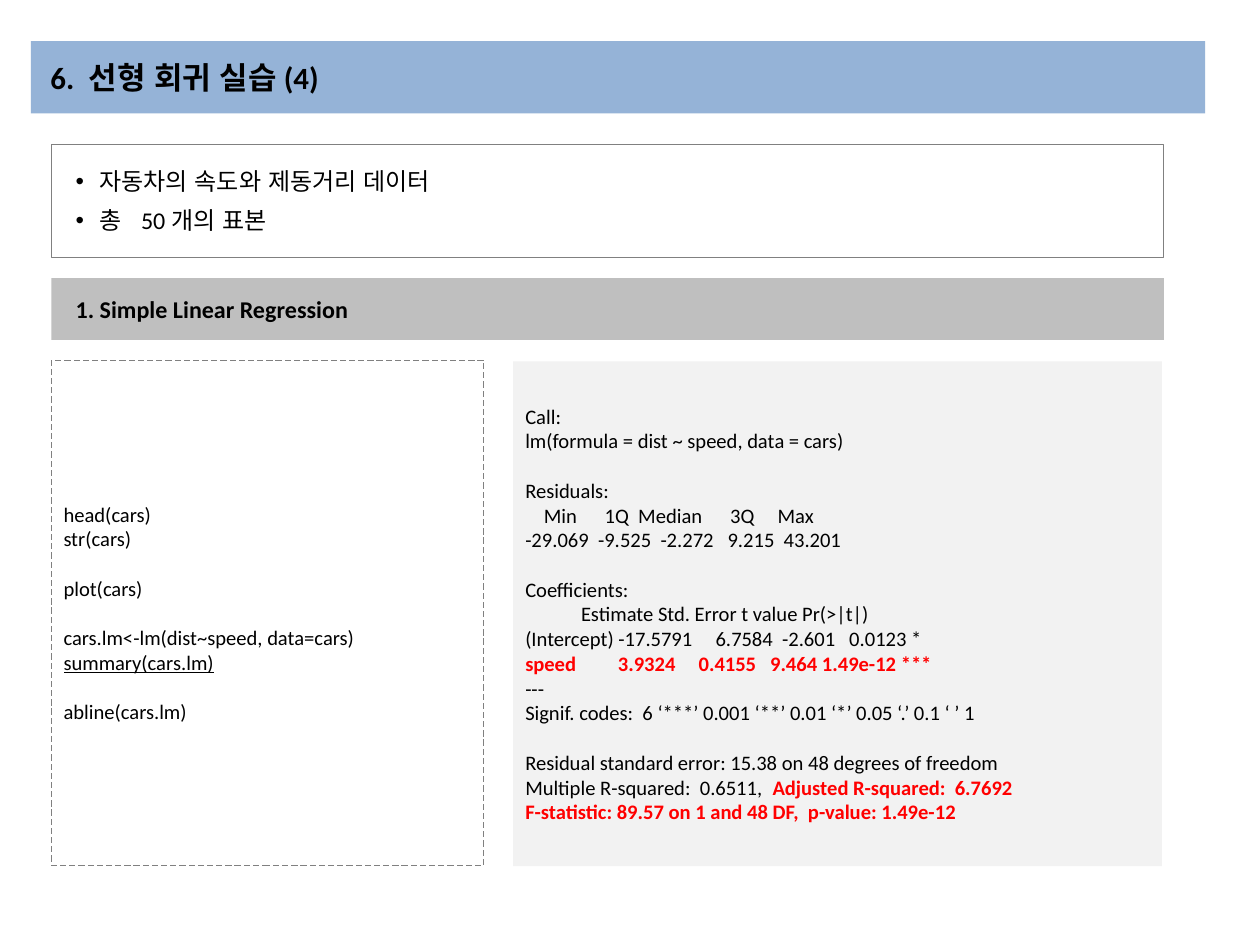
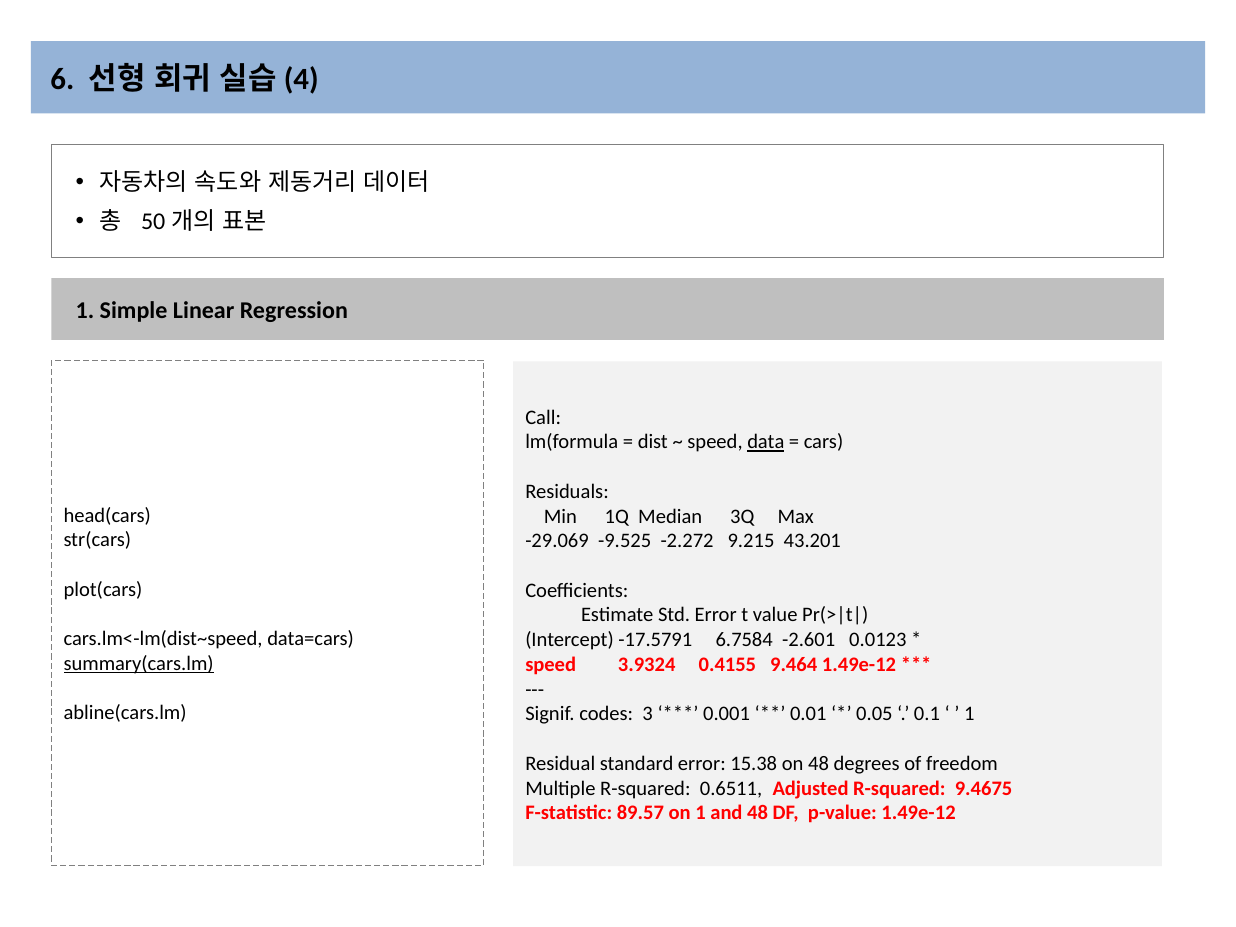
data underline: none -> present (766, 442)
codes 6: 6 -> 3 (648, 714)
6.7692: 6.7692 -> 9.4675 (984, 788)
